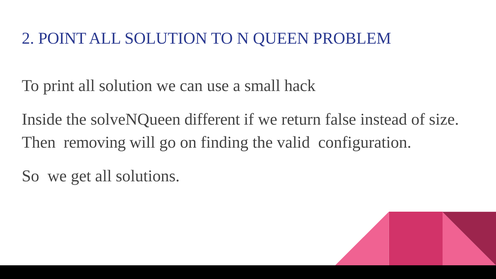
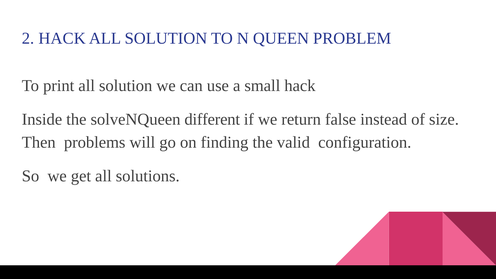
2 POINT: POINT -> HACK (62, 38)
removing: removing -> problems (95, 142)
